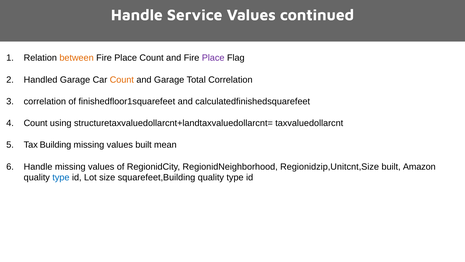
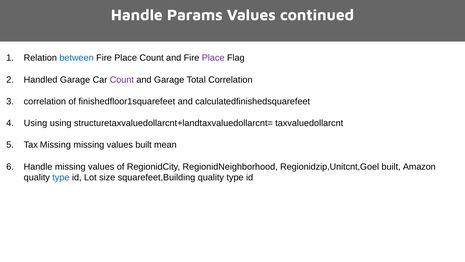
Service: Service -> Params (195, 15)
between colour: orange -> blue (77, 58)
Count colour: orange -> purple (122, 80)
Count: Count -> Using (35, 123)
Tax Building: Building -> Missing (55, 145)
Regionidzip,Unitcnt,Size: Regionidzip,Unitcnt,Size -> Regionidzip,Unitcnt,Goel (330, 166)
